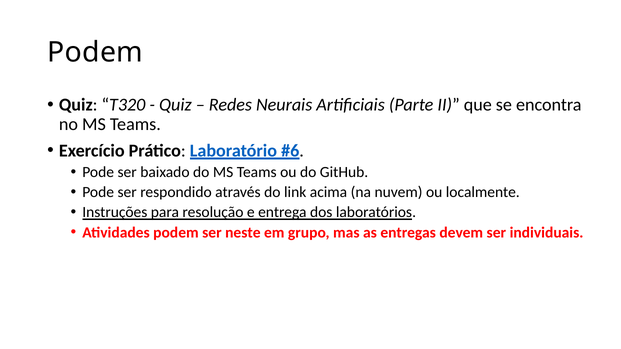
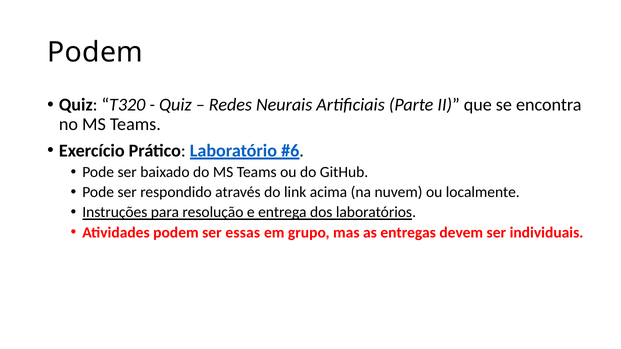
neste: neste -> essas (243, 233)
